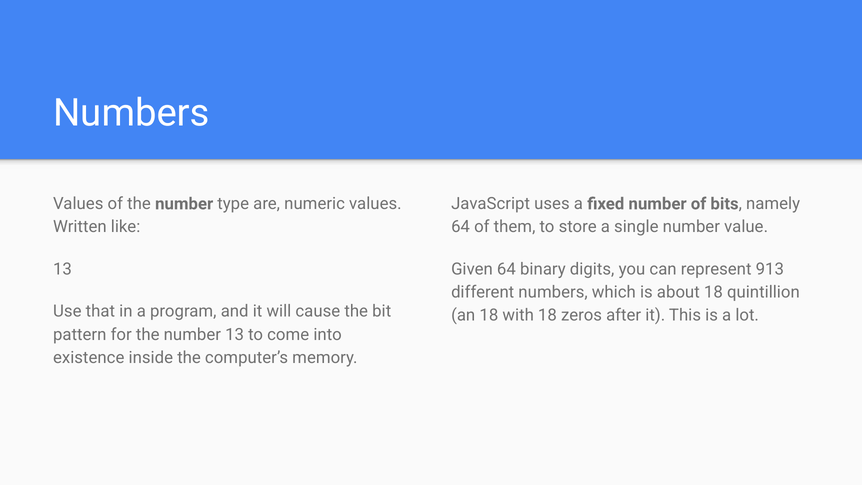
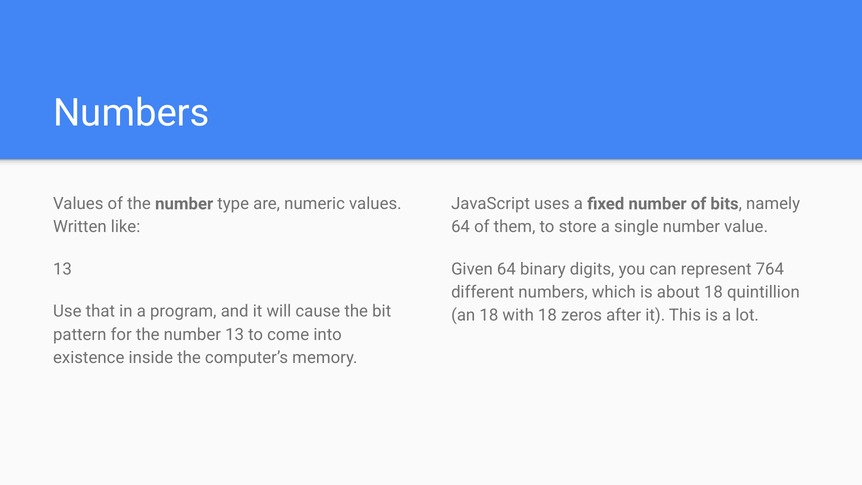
913: 913 -> 764 (770, 269)
